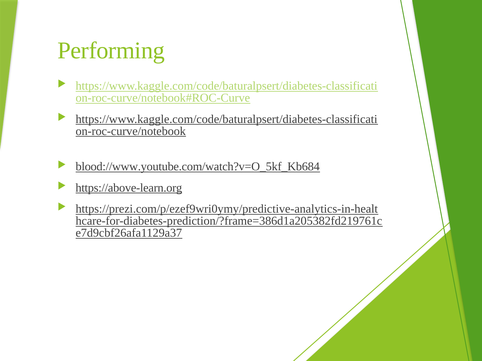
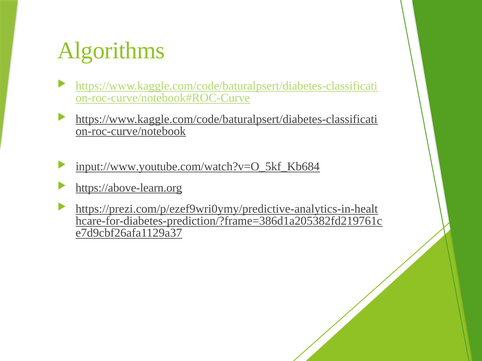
Performing: Performing -> Algorithms (111, 51)
blood://www.youtube.com/watch?v=O_5kf_Kb684: blood://www.youtube.com/watch?v=O_5kf_Kb684 -> input://www.youtube.com/watch?v=O_5kf_Kb684 (198, 167)
